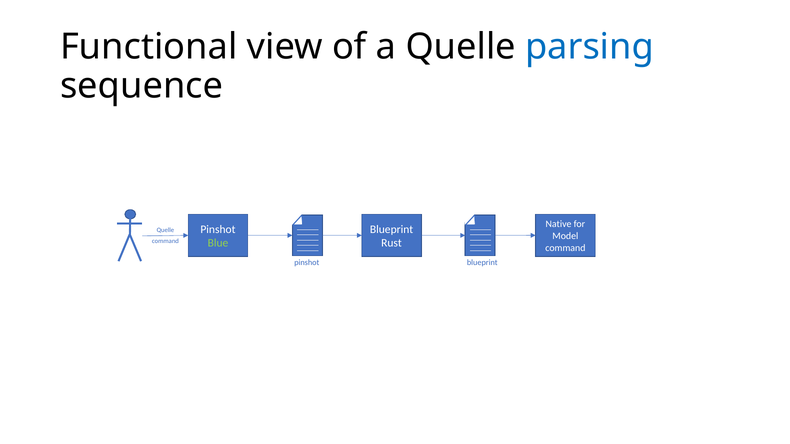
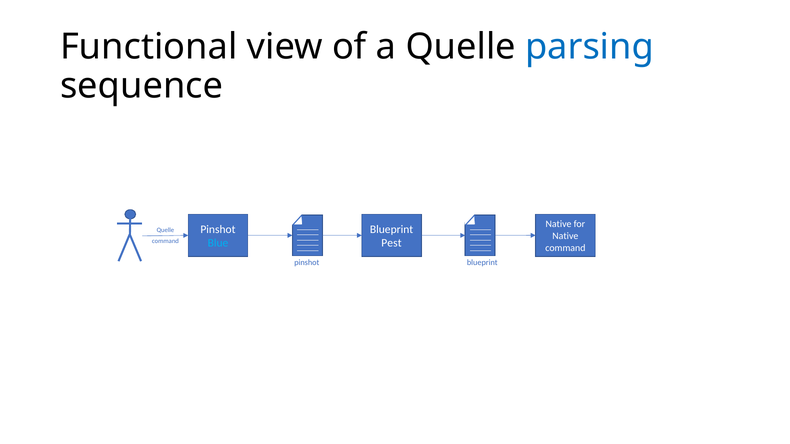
Model: Model -> Native (565, 236)
Blue colour: light green -> light blue (218, 243)
Rust: Rust -> Pest (391, 243)
